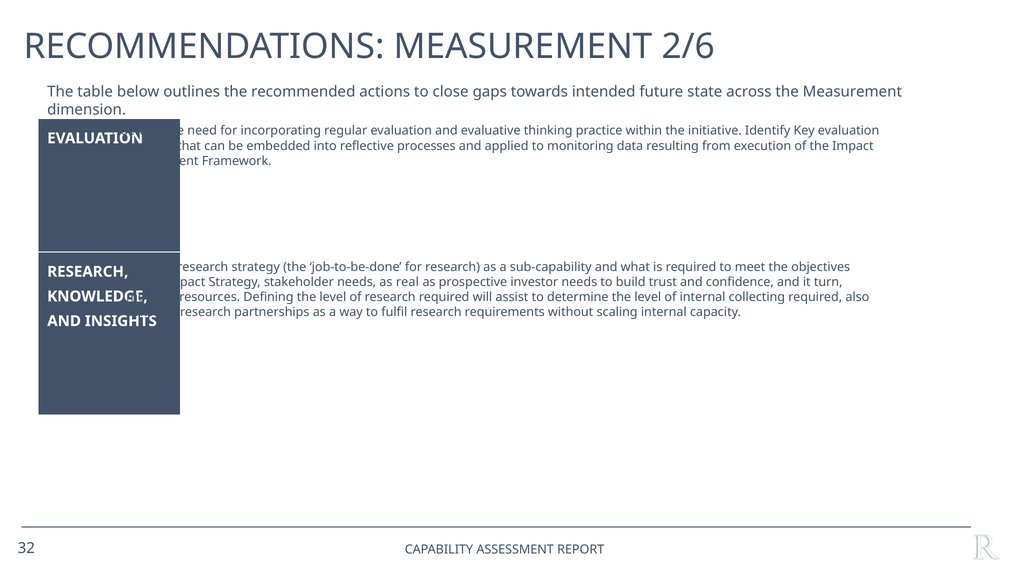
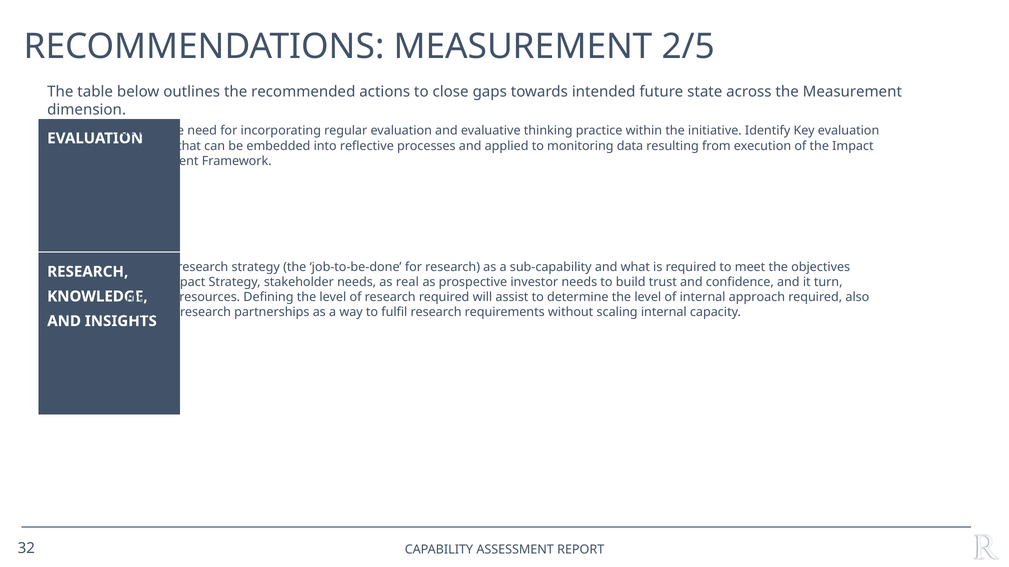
2/6: 2/6 -> 2/5 (688, 47)
collecting: collecting -> approach (757, 297)
